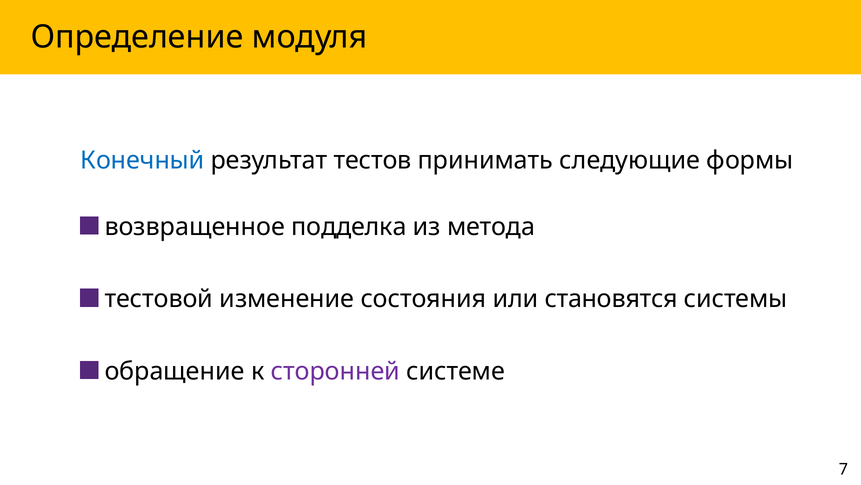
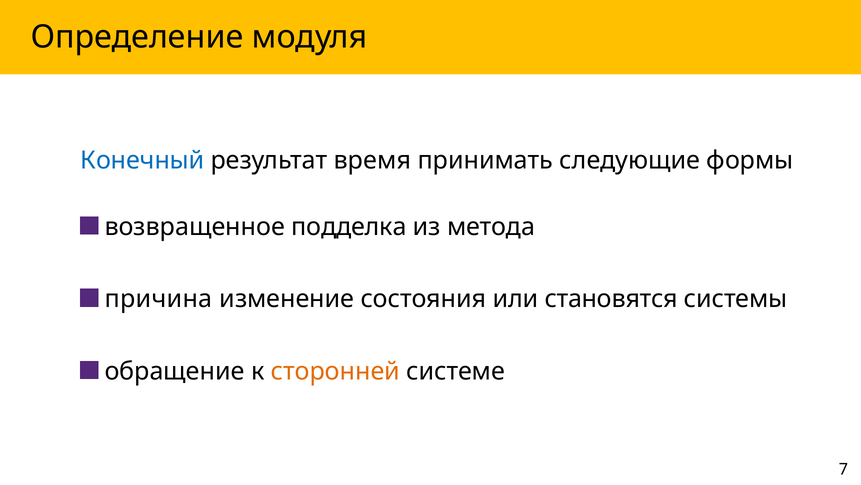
тестов: тестов -> время (372, 160)
тестовой: тестовой -> причина (159, 299)
сторонней colour: purple -> orange (335, 371)
